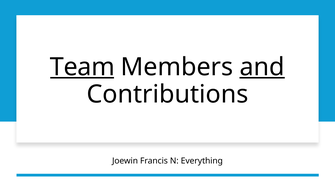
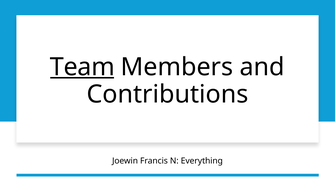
and underline: present -> none (262, 67)
